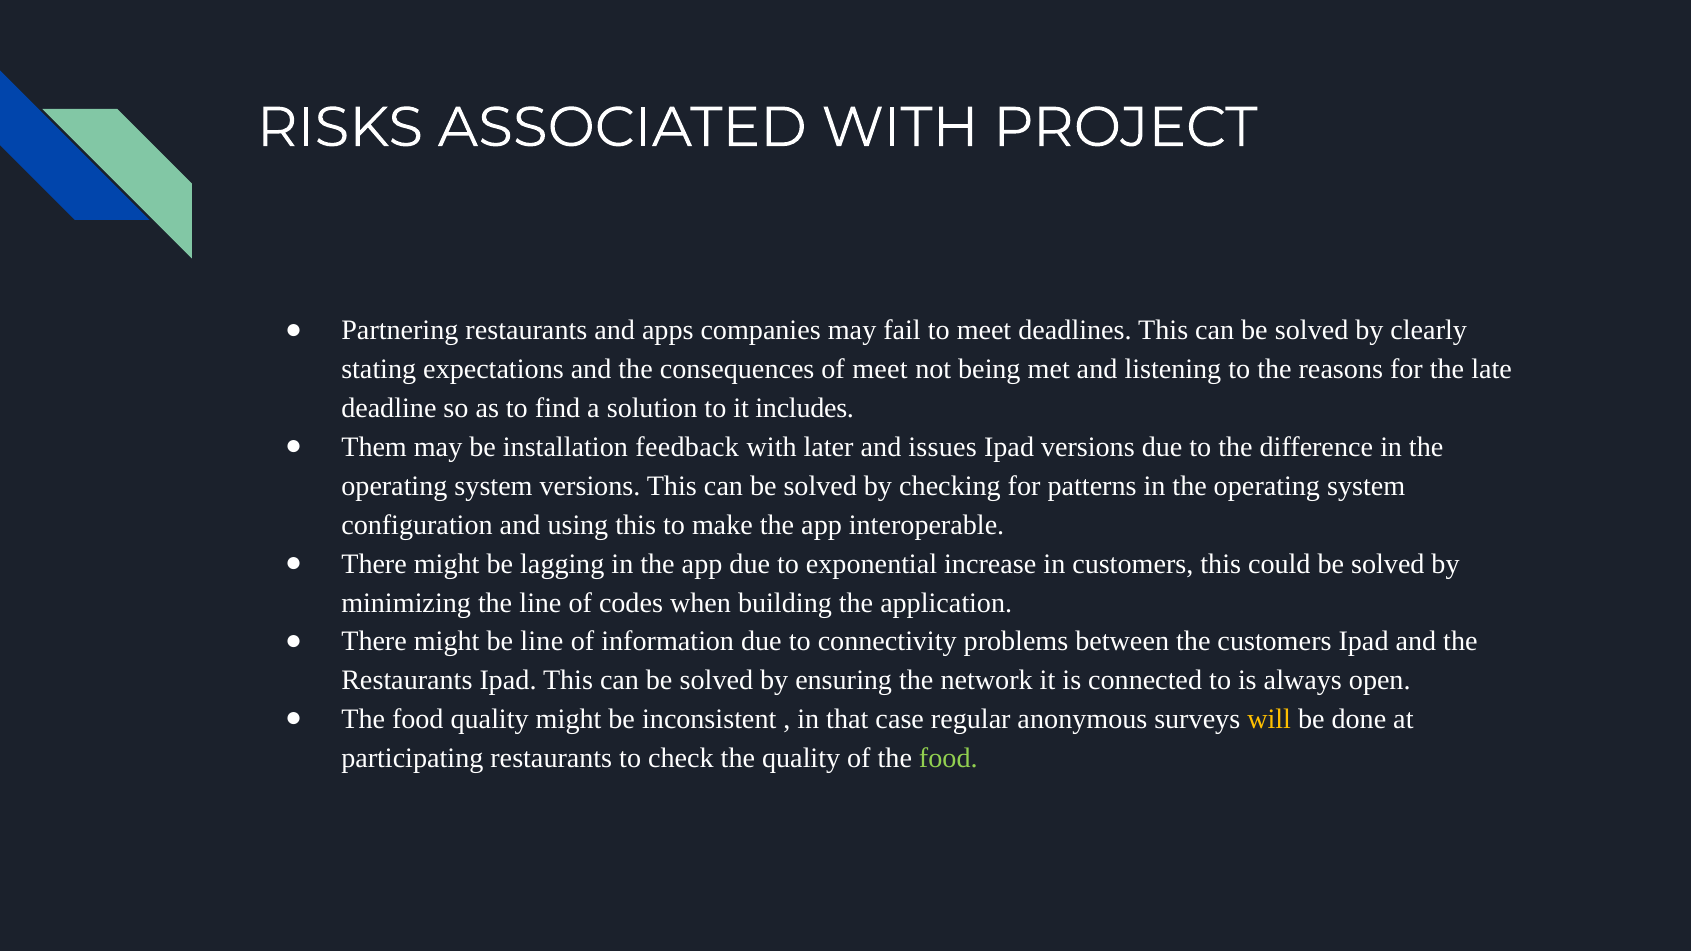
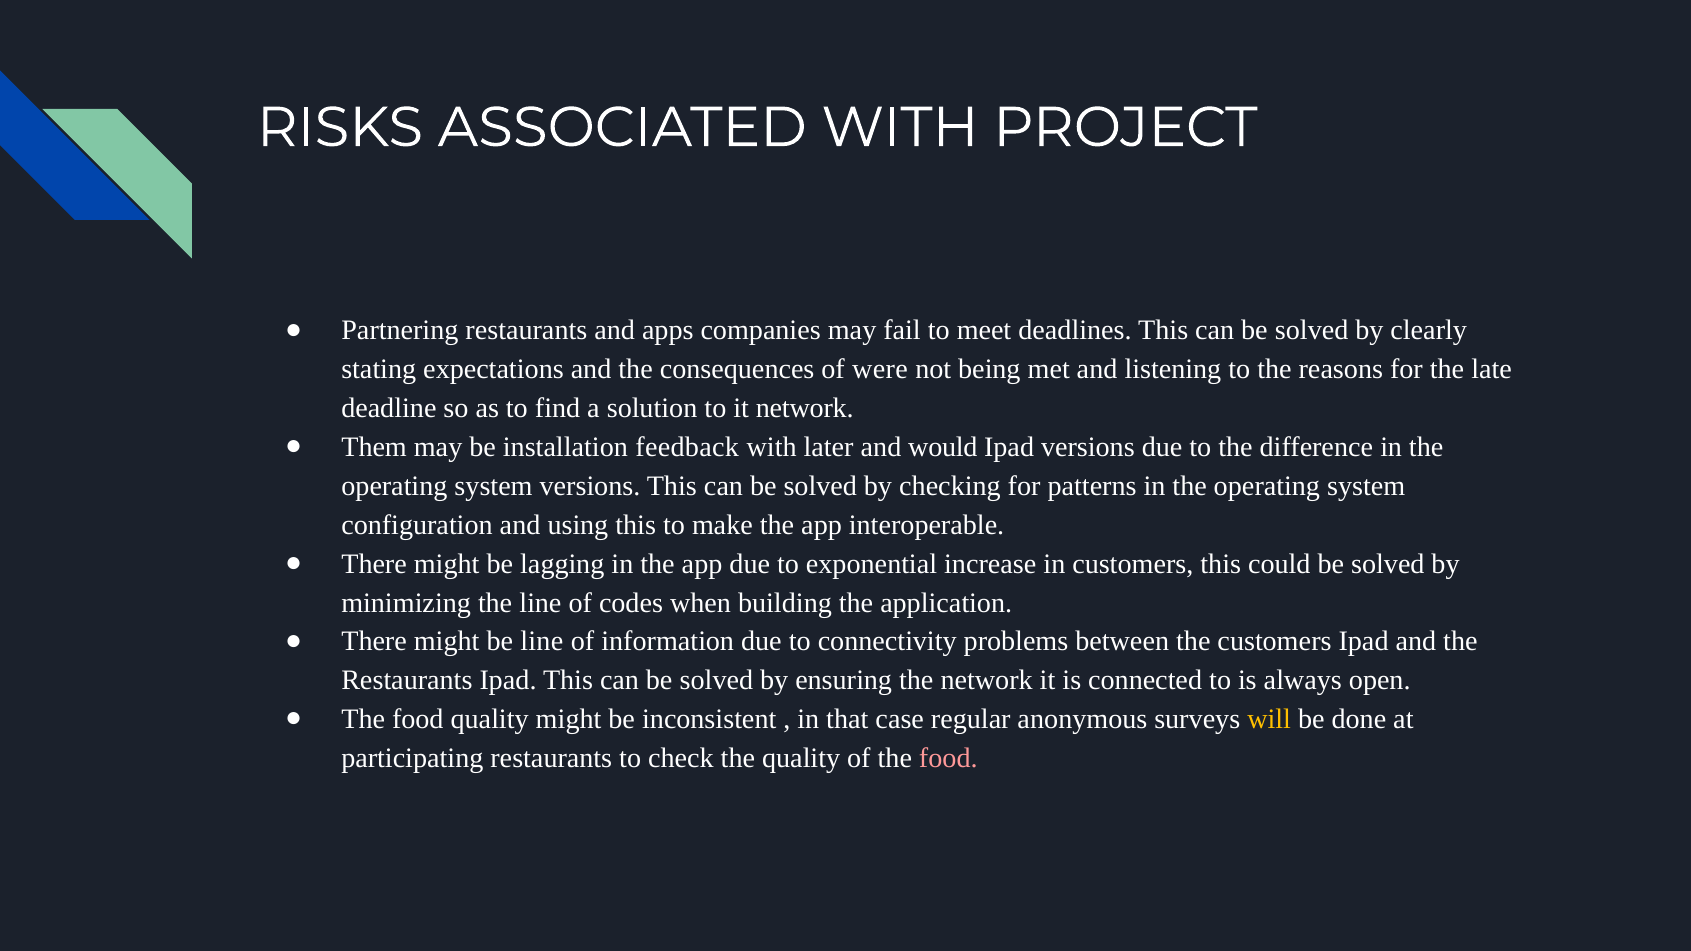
of meet: meet -> were (880, 370)
it includes: includes -> network (805, 408)
issues: issues -> would (943, 447)
food colour: light green -> pink (948, 758)
